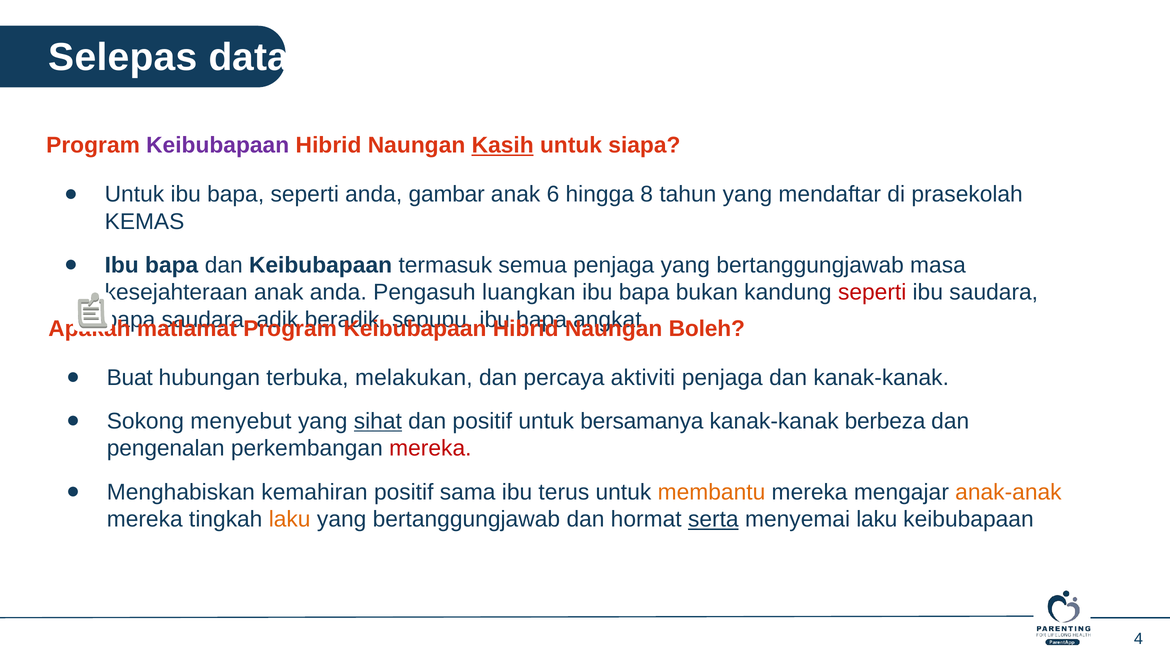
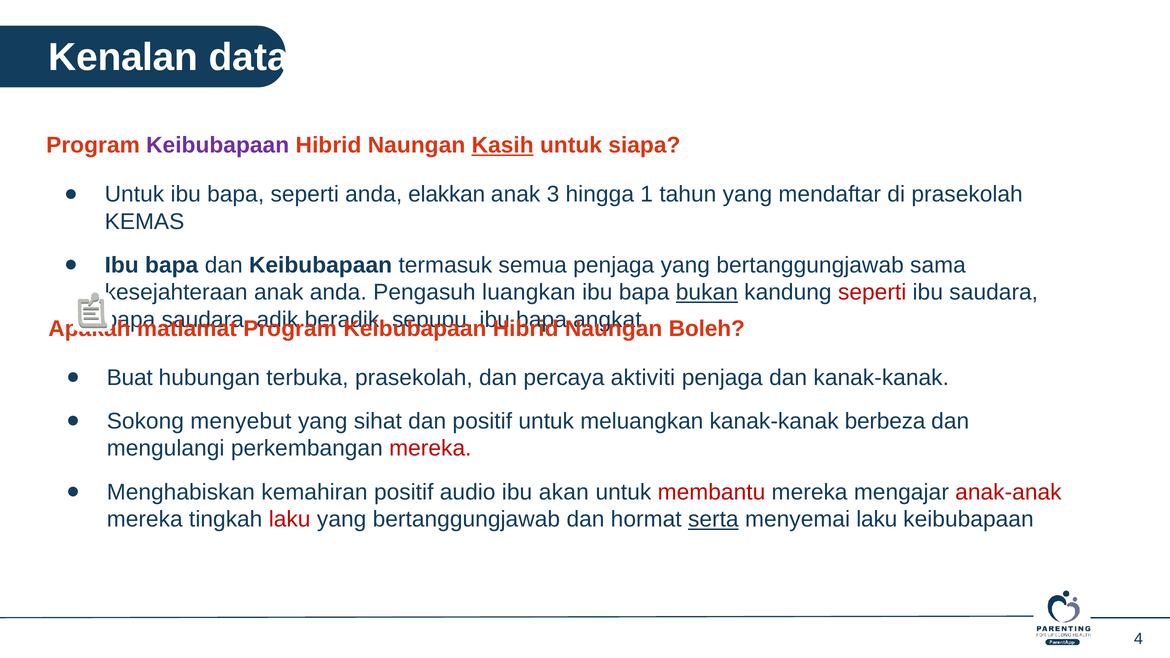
Selepas: Selepas -> Kenalan (123, 57)
gambar: gambar -> elakkan (447, 194)
6: 6 -> 3 (553, 194)
8: 8 -> 1 (647, 194)
masa: masa -> sama (938, 265)
bukan underline: none -> present (707, 292)
terbuka melakukan: melakukan -> prasekolah (414, 378)
sihat underline: present -> none (378, 421)
bersamanya: bersamanya -> meluangkan (642, 421)
pengenalan: pengenalan -> mengulangi (166, 449)
sama: sama -> audio (468, 492)
terus: terus -> akan (564, 492)
membantu colour: orange -> red (711, 492)
anak-anak colour: orange -> red (1008, 492)
laku colour: orange -> red (290, 519)
